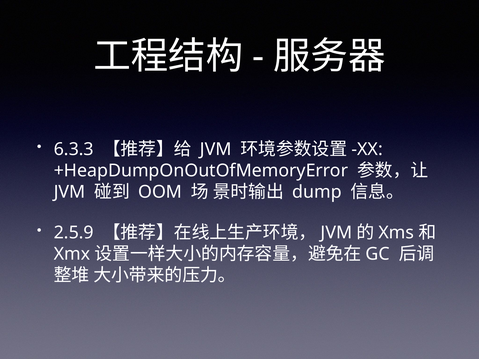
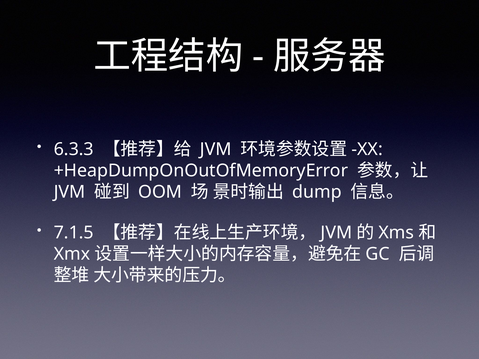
2.5.9: 2.5.9 -> 7.1.5 (74, 233)
